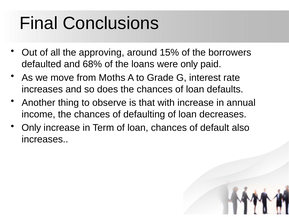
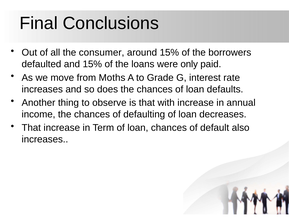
approving: approving -> consumer (102, 53)
and 68%: 68% -> 15% (92, 64)
Only: Only -> That (31, 128)
